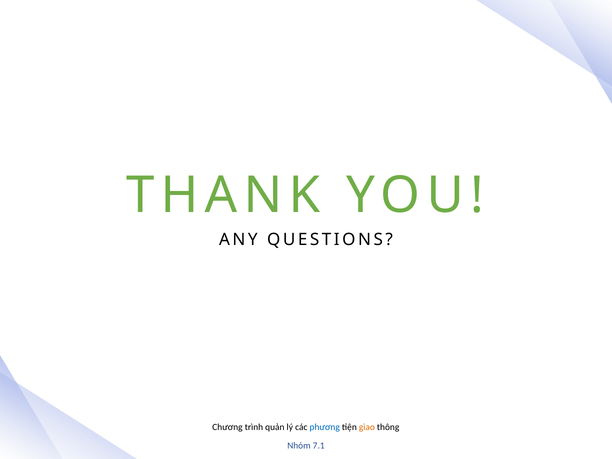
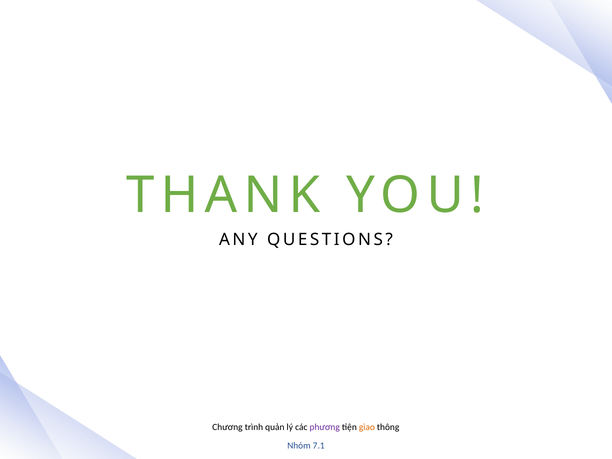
phương colour: blue -> purple (325, 427)
